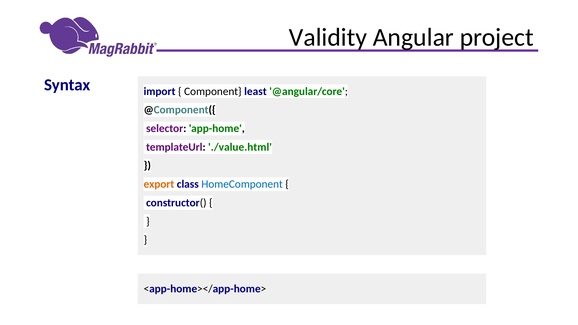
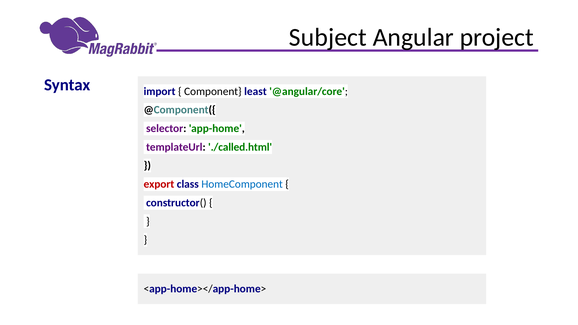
Validity: Validity -> Subject (328, 37)
./value.html: ./value.html -> ./called.html (240, 147)
export colour: orange -> red (159, 184)
